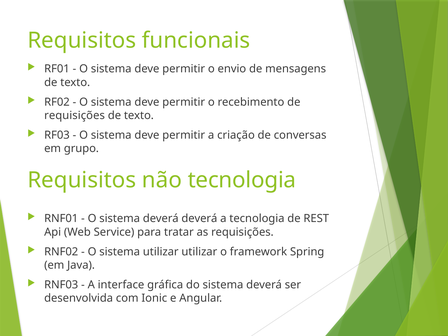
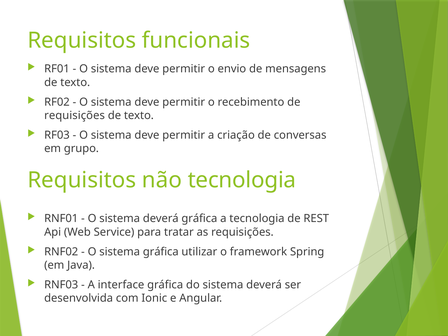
deverá deverá: deverá -> gráfica (199, 219)
sistema utilizar: utilizar -> gráfica (161, 252)
